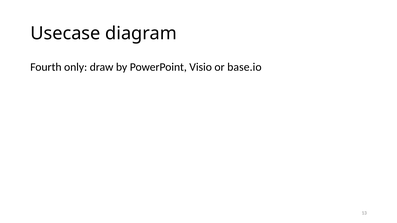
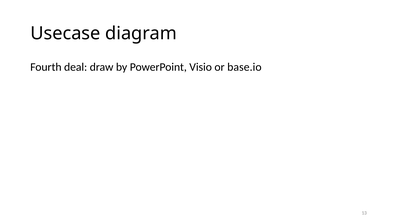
only: only -> deal (76, 67)
